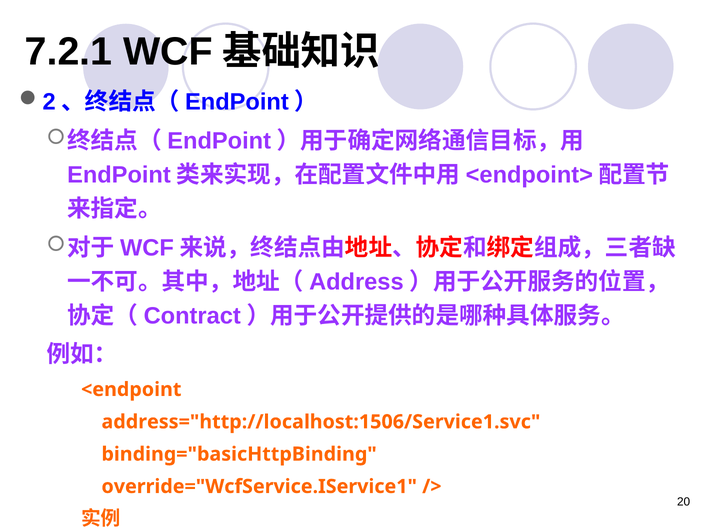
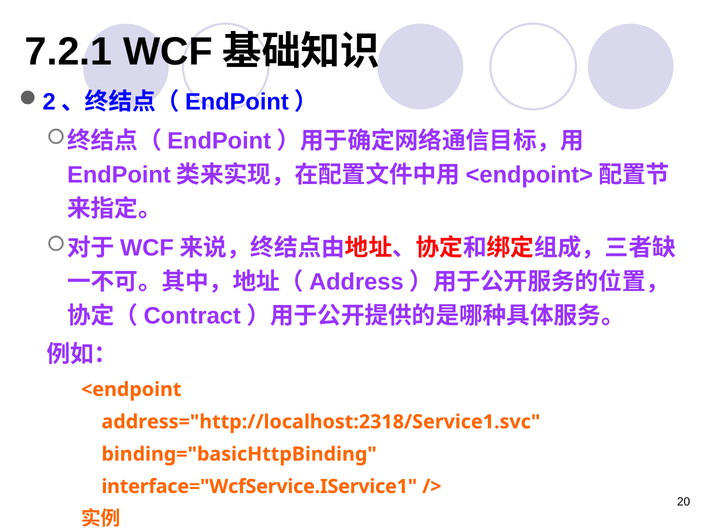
address="http://localhost:1506/Service1.svc: address="http://localhost:1506/Service1.svc -> address="http://localhost:2318/Service1.svc (321, 422)
override="WcfService.IService1: override="WcfService.IService1 -> interface="WcfService.IService1 (259, 486)
